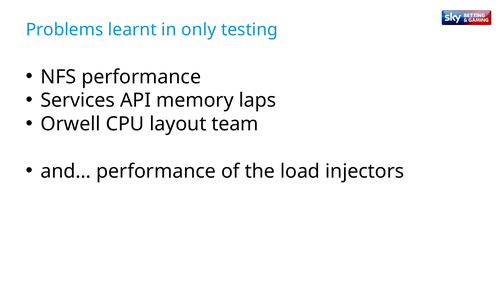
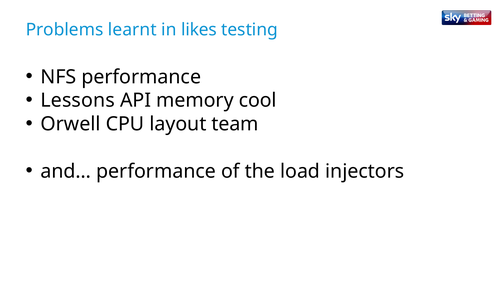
only: only -> likes (199, 30)
Services: Services -> Lessons (78, 100)
laps: laps -> cool (258, 100)
